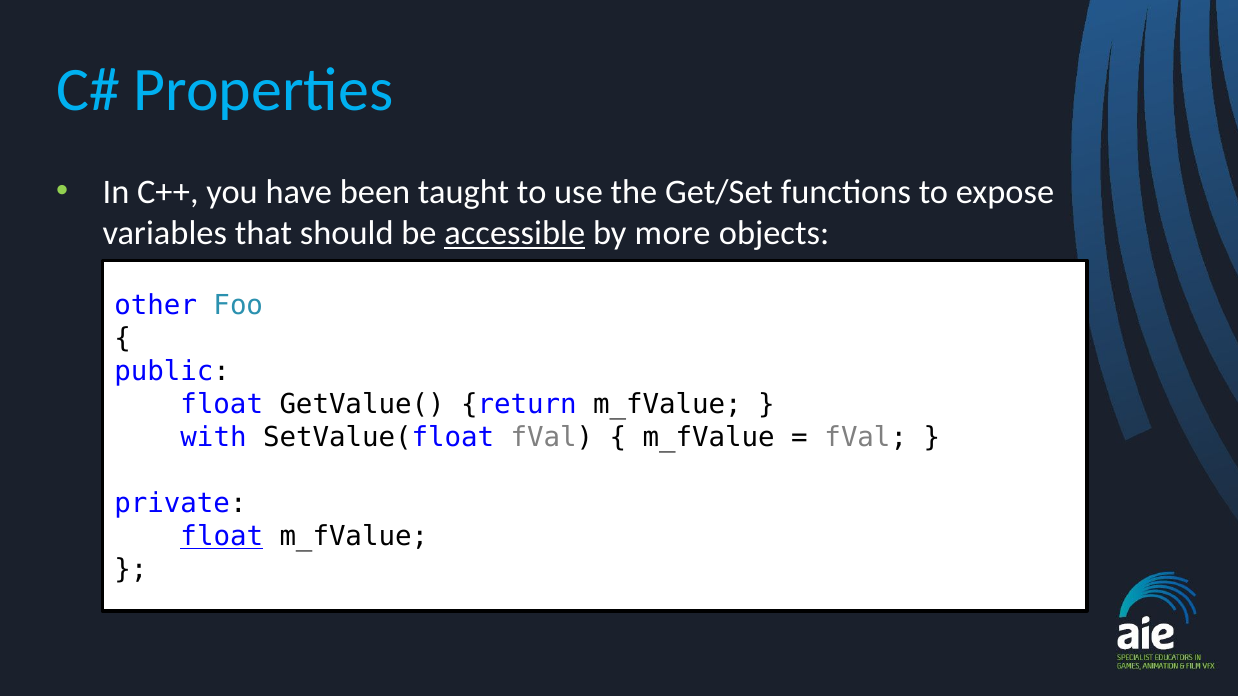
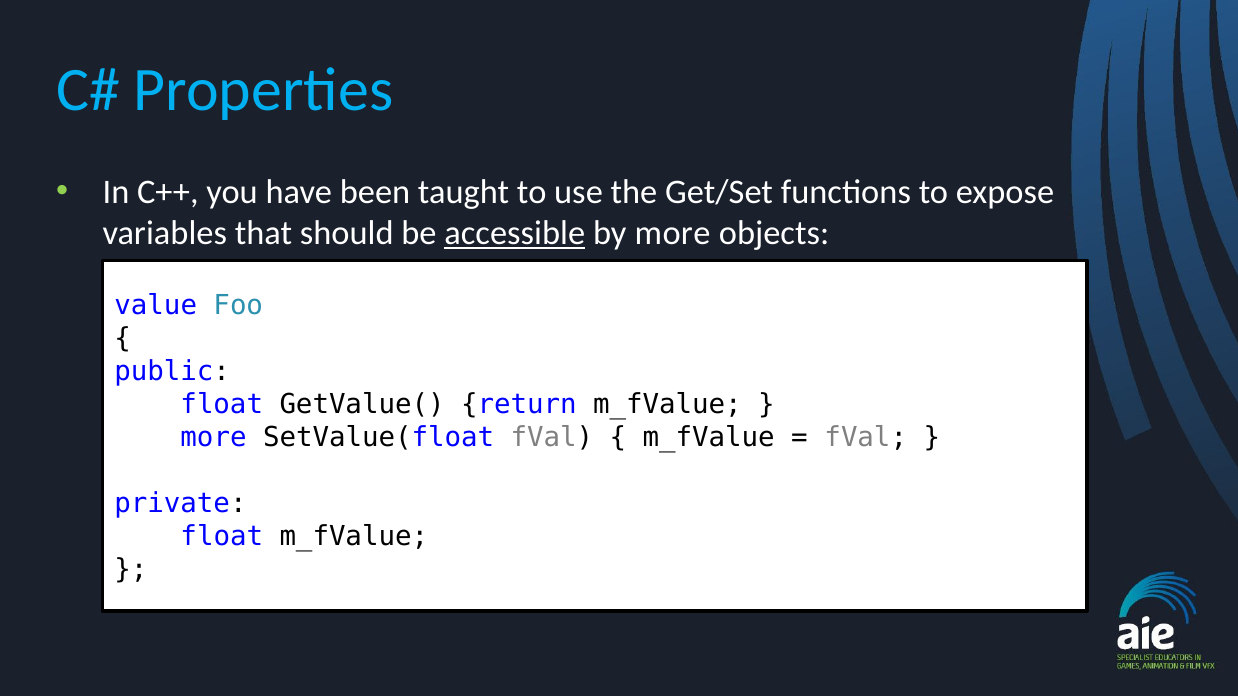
other: other -> value (156, 306)
with: with -> more (214, 438)
float underline: present -> none (222, 537)
